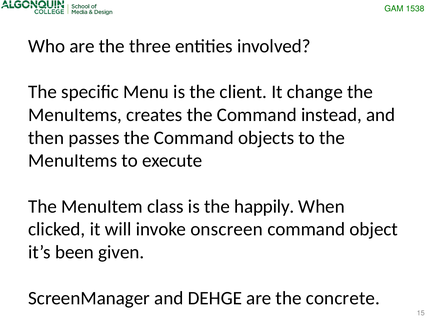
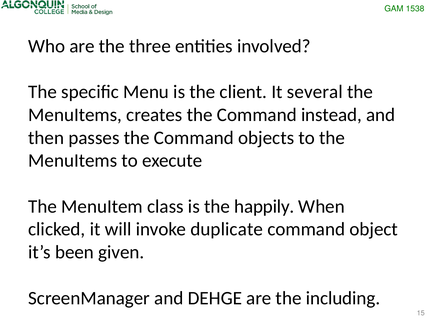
change: change -> several (315, 92)
onscreen: onscreen -> duplicate (227, 229)
concrete: concrete -> including (343, 298)
